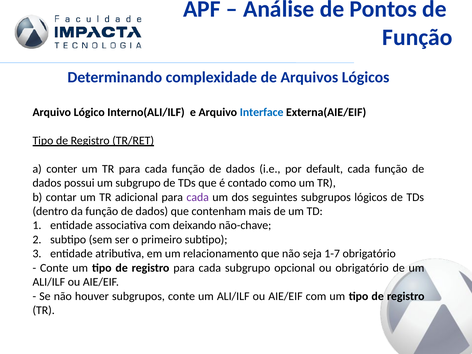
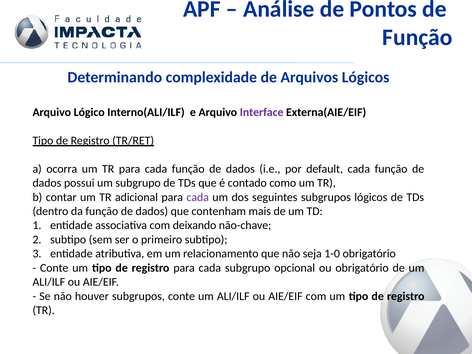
Interface colour: blue -> purple (262, 112)
conter: conter -> ocorra (62, 169)
1-7: 1-7 -> 1-0 (332, 254)
